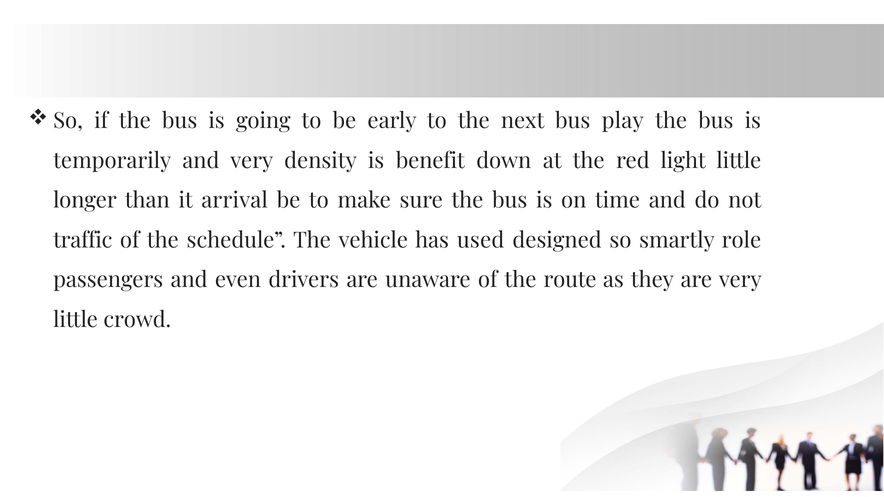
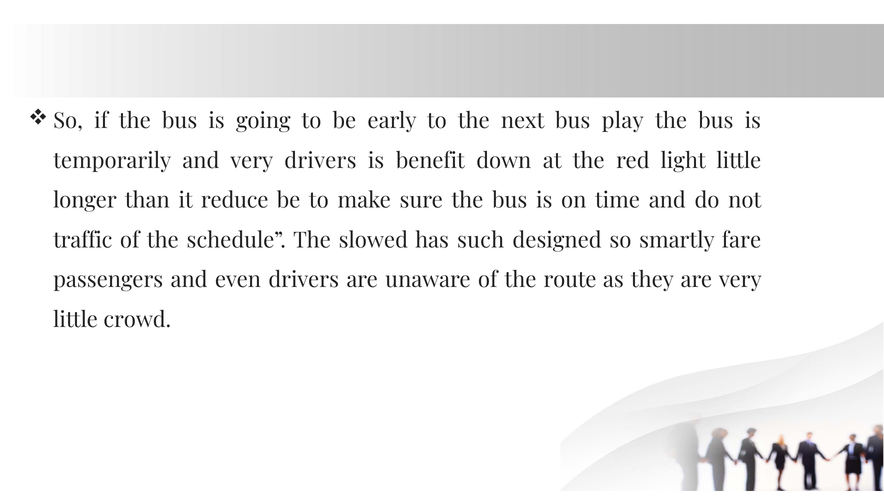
very density: density -> drivers (320, 161)
arrival: arrival -> reduce (235, 201)
vehicle: vehicle -> slowed (373, 240)
used: used -> such (481, 240)
role: role -> fare (741, 240)
